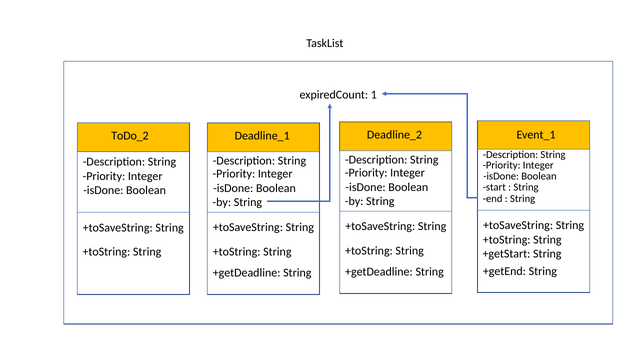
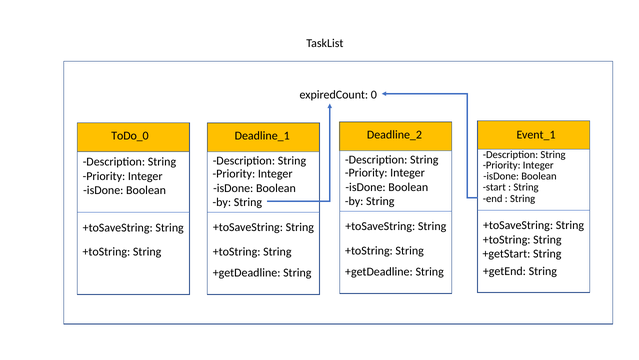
1: 1 -> 0 (374, 94)
ToDo_2: ToDo_2 -> ToDo_0 (130, 136)
